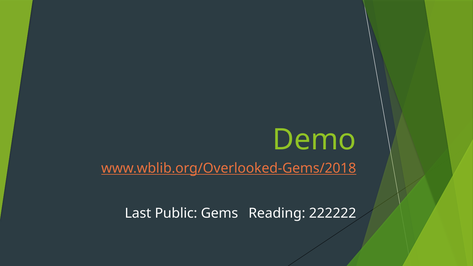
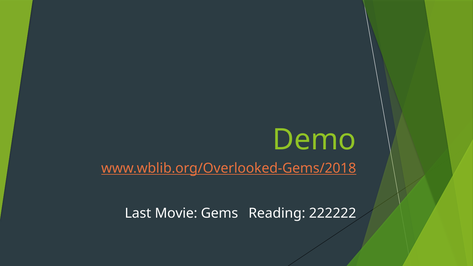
Public: Public -> Movie (176, 213)
